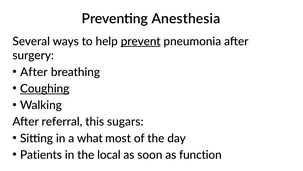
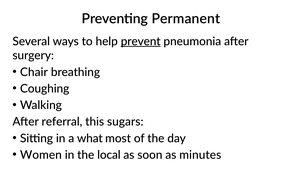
Anesthesia: Anesthesia -> Permanent (186, 19)
After: After -> Chair (34, 72)
Coughing underline: present -> none (45, 88)
Patients: Patients -> Women (41, 154)
function: function -> minutes (200, 154)
